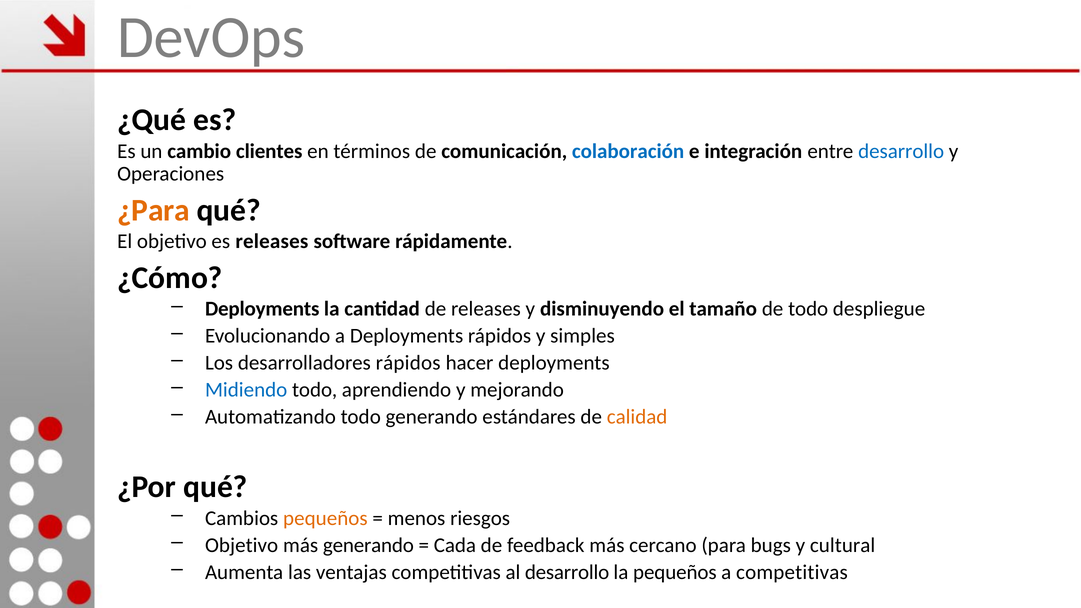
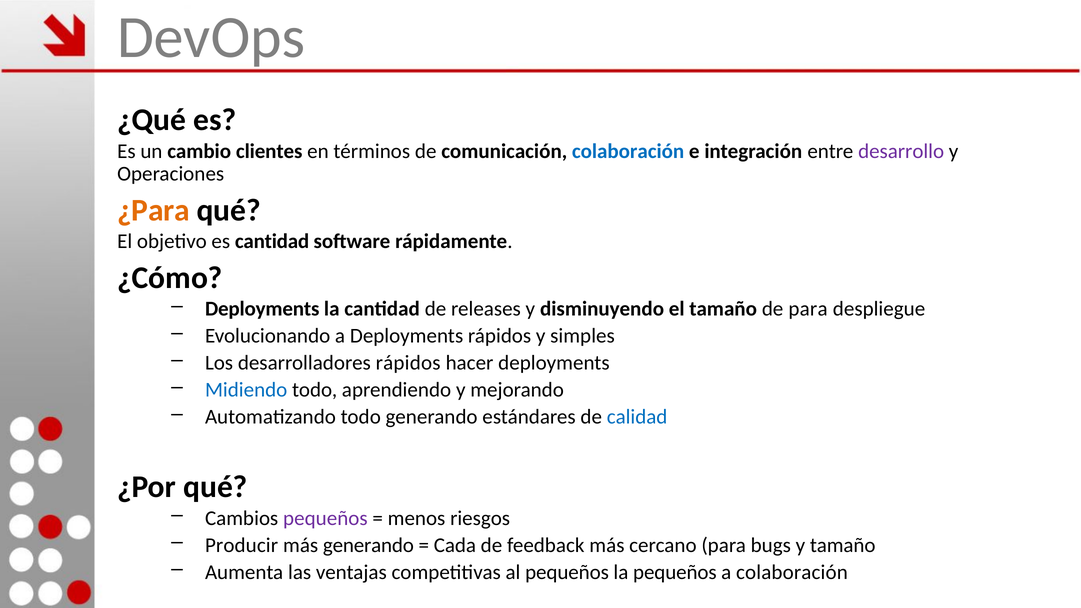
desarrollo colour: blue -> purple (901, 151)
es releases: releases -> cantidad (272, 241)
de todo: todo -> para (808, 309)
calidad colour: orange -> blue (637, 417)
pequeños colour: orange -> purple (325, 518)
Objetivo: Objetivo -> Producir (242, 545)
y cultural: cultural -> tamaño (843, 545)
al desarrollo: desarrollo -> pequeños (567, 572)
a competitivas: competitivas -> colaboración (792, 572)
